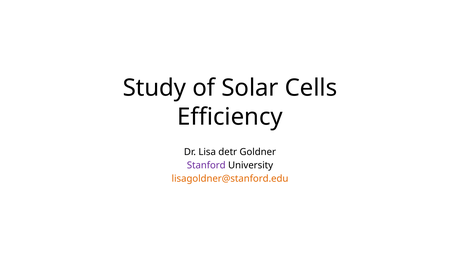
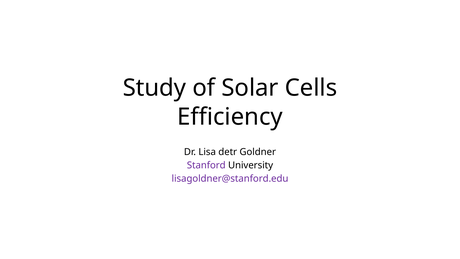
lisagoldner@stanford.edu colour: orange -> purple (230, 179)
